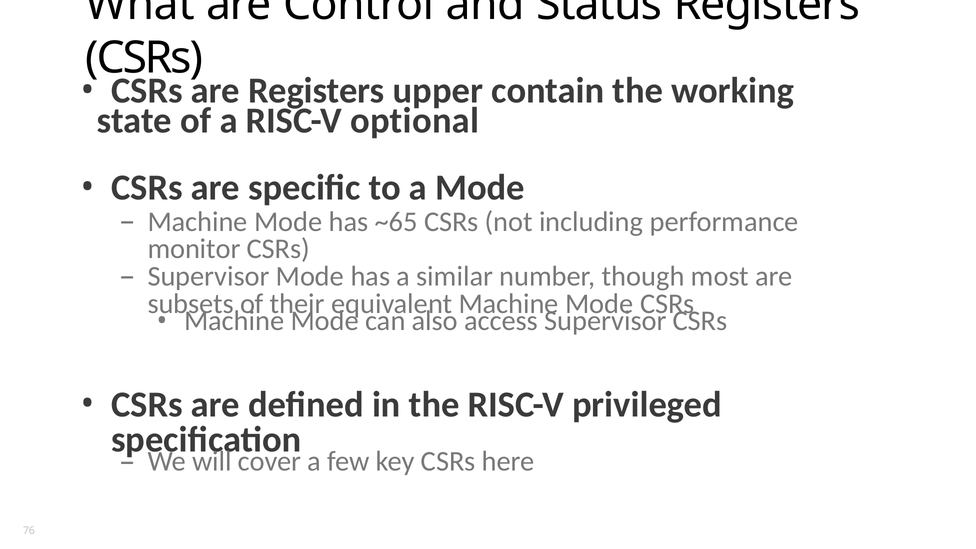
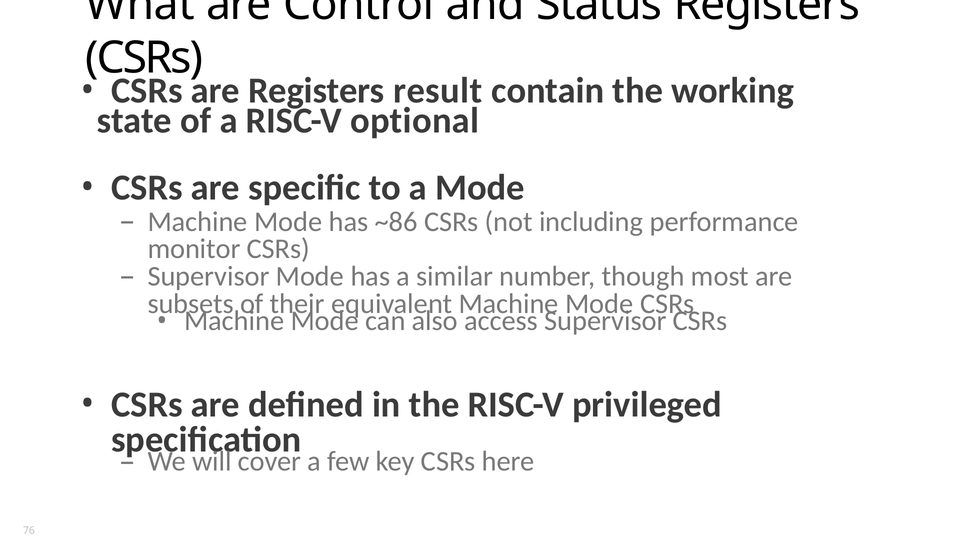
upper: upper -> result (438, 91)
~65: ~65 -> ~86 (396, 222)
